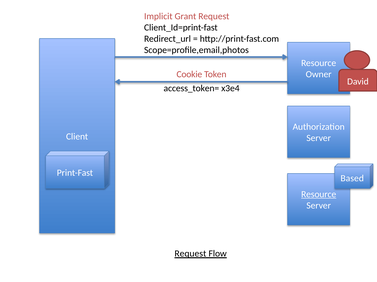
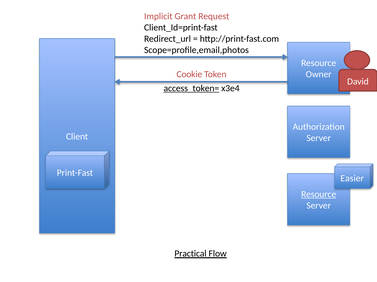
access_token= underline: none -> present (191, 88)
Based: Based -> Easier (352, 179)
Request: Request -> Practical (190, 254)
